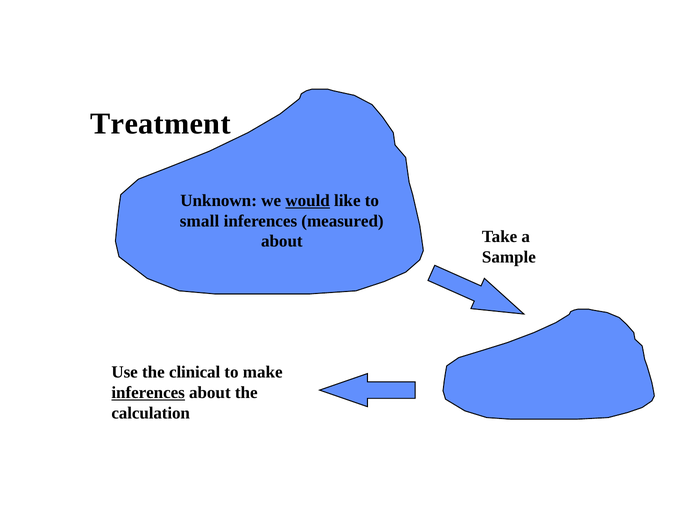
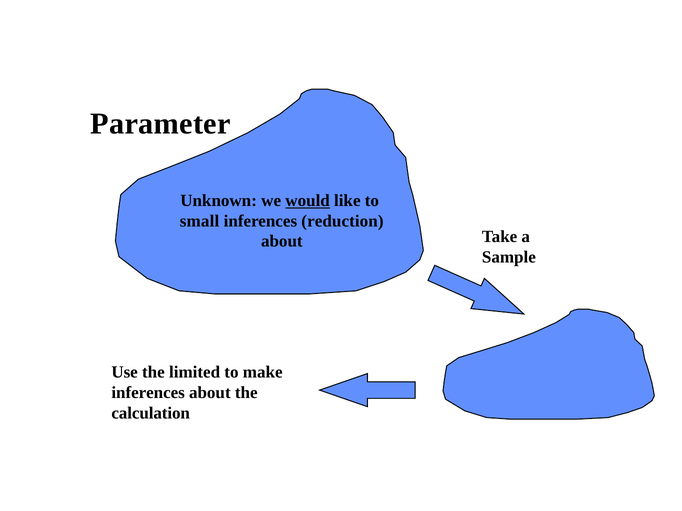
Treatment: Treatment -> Parameter (161, 124)
measured: measured -> reduction (342, 221)
clinical: clinical -> limited (195, 373)
inferences underline: present -> none (148, 393)
